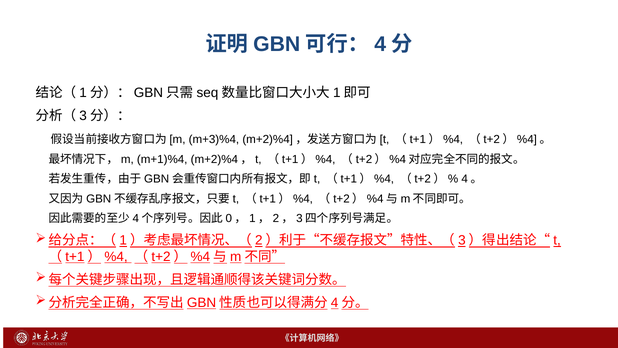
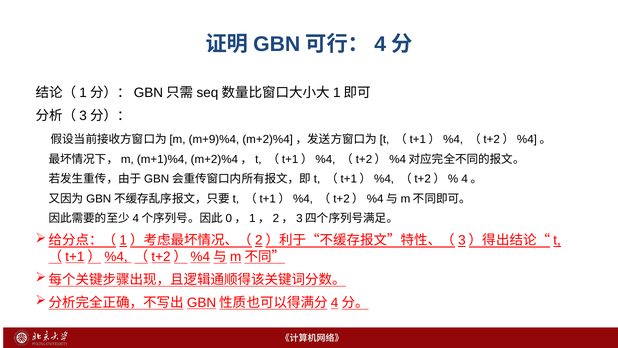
m+3)%4: m+3)%4 -> m+9)%4 (214, 139)
